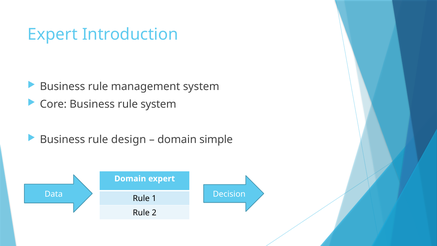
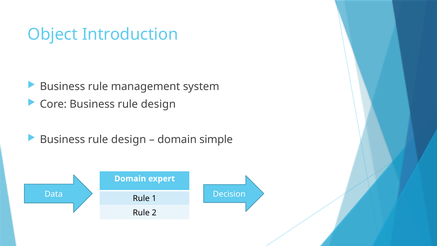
Expert: Expert -> Object (53, 34)
Core Business rule system: system -> design (158, 104)
